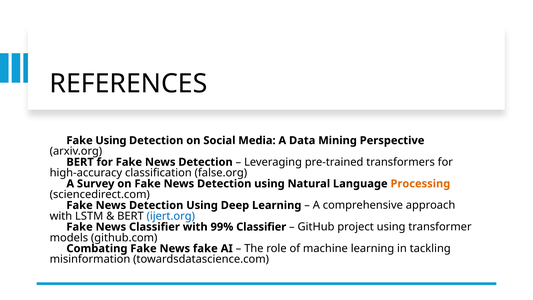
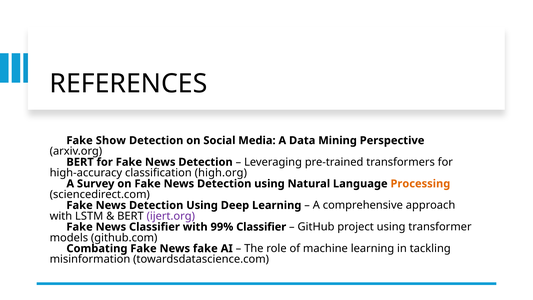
Fake Using: Using -> Show (111, 140)
false.org: false.org -> high.org (221, 173)
ijert.org colour: blue -> purple (171, 216)
